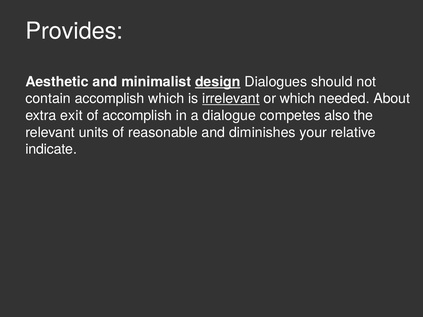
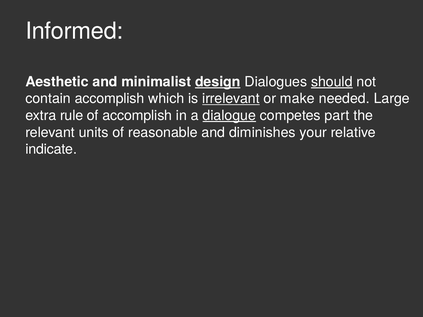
Provides: Provides -> Informed (74, 31)
should underline: none -> present (332, 82)
or which: which -> make (297, 99)
About: About -> Large (392, 99)
exit: exit -> rule (72, 116)
dialogue underline: none -> present (229, 116)
also: also -> part (337, 116)
